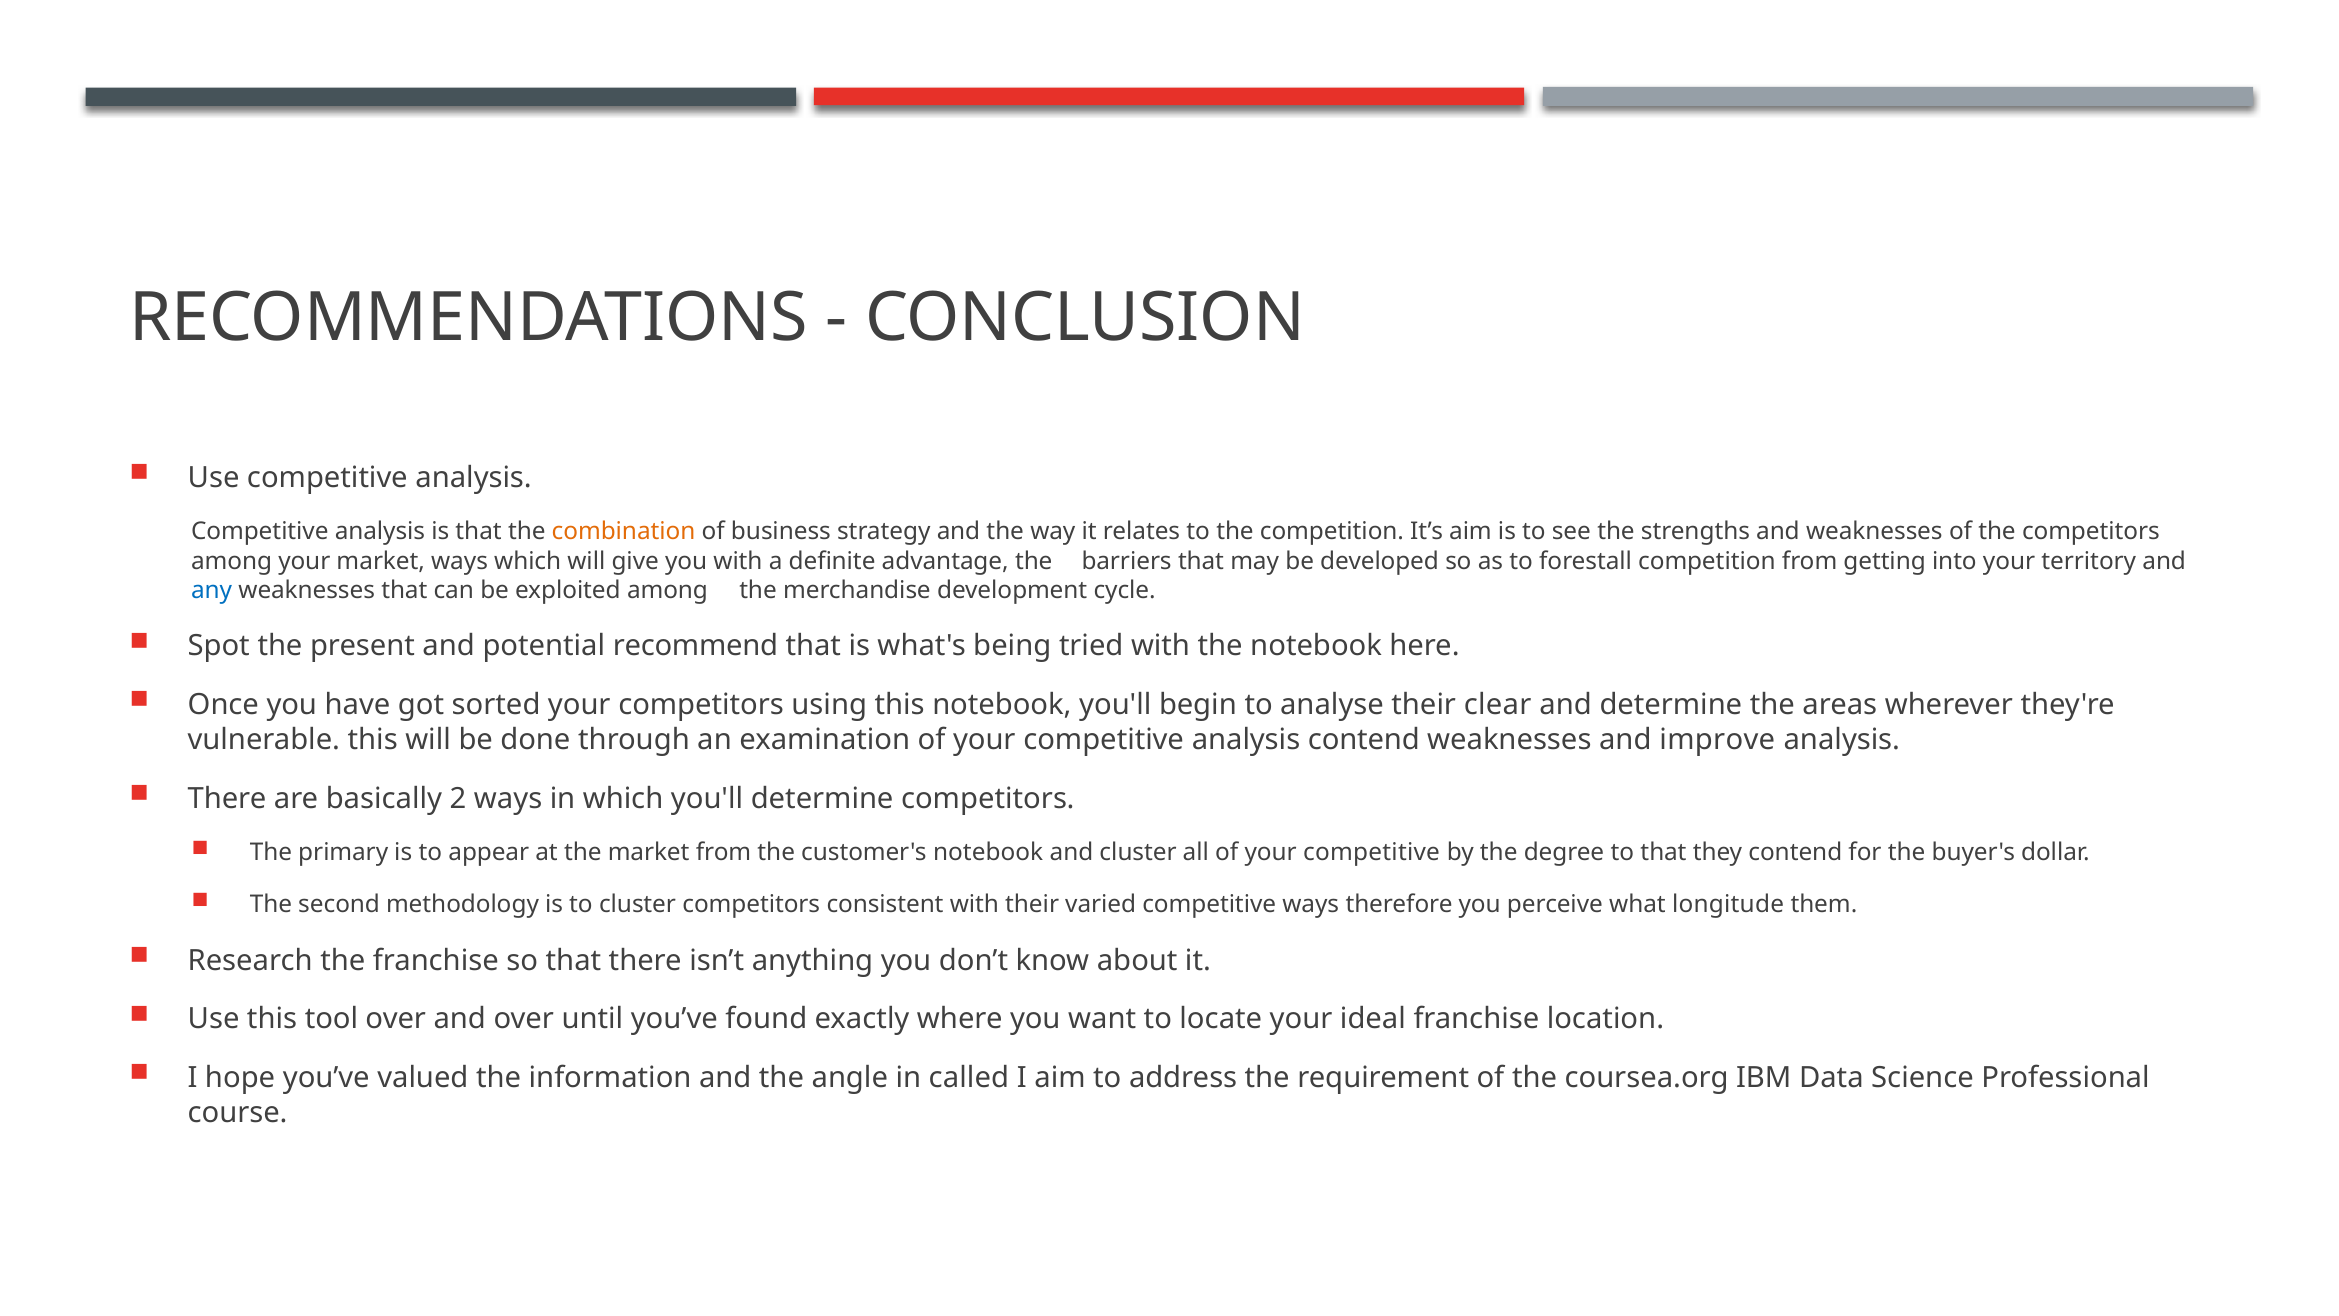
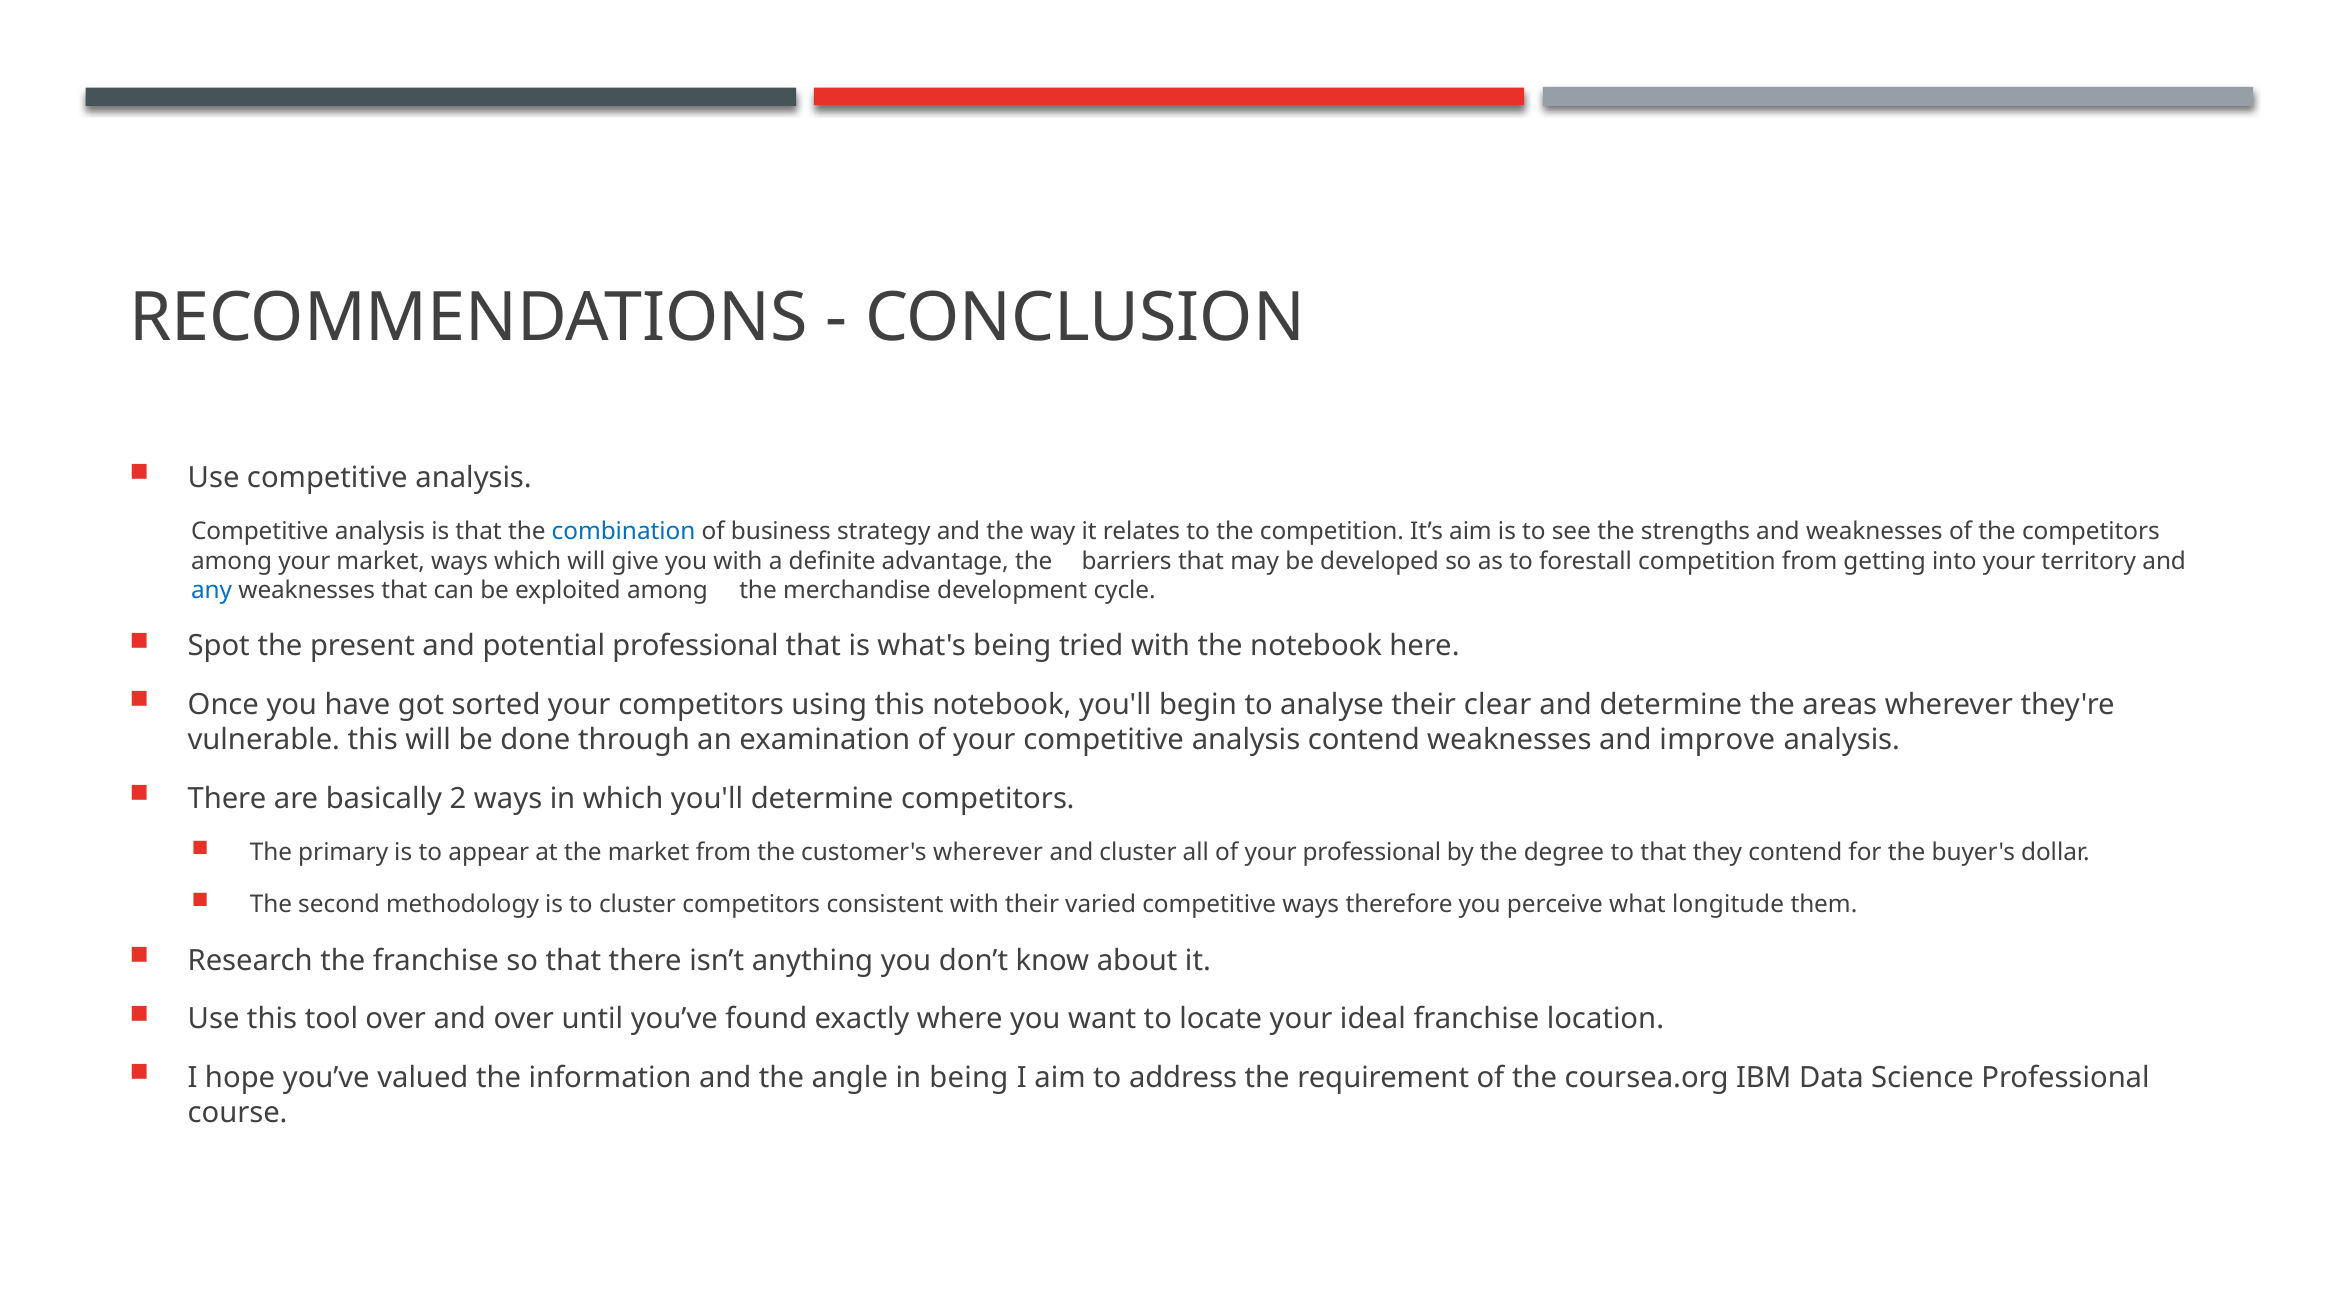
combination colour: orange -> blue (624, 532)
potential recommend: recommend -> professional (695, 646)
customer's notebook: notebook -> wherever (988, 852)
all of your competitive: competitive -> professional (1372, 852)
in called: called -> being (969, 1077)
